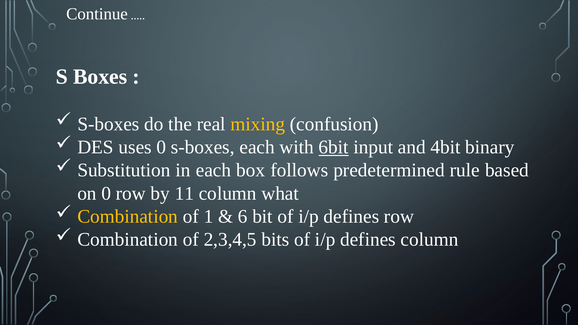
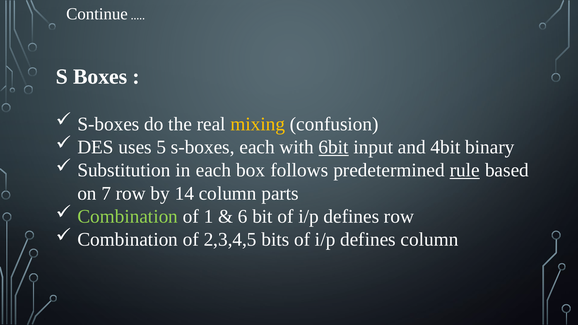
uses 0: 0 -> 5 (161, 147)
rule underline: none -> present (465, 170)
on 0: 0 -> 7 (106, 193)
11: 11 -> 14 (184, 193)
what: what -> parts (280, 193)
Combination colour: yellow -> light green (128, 217)
